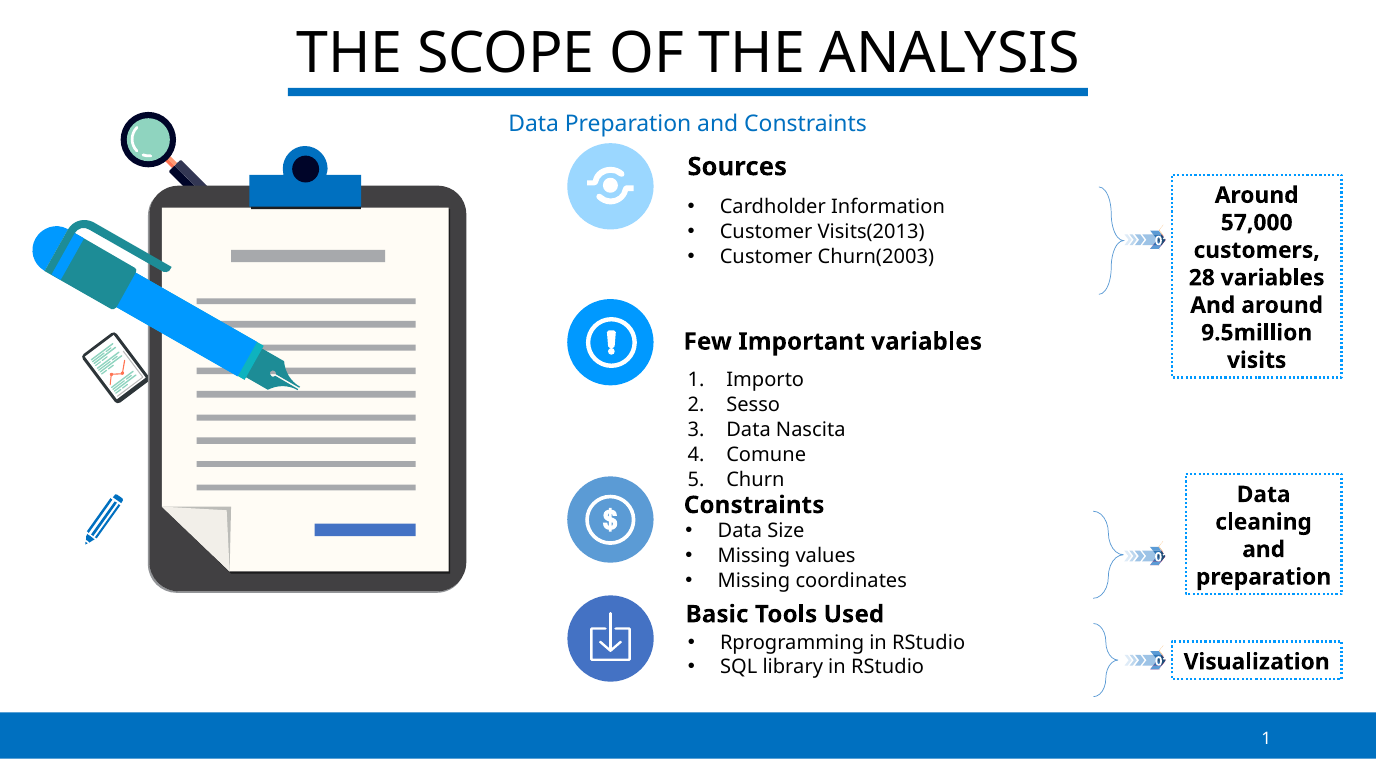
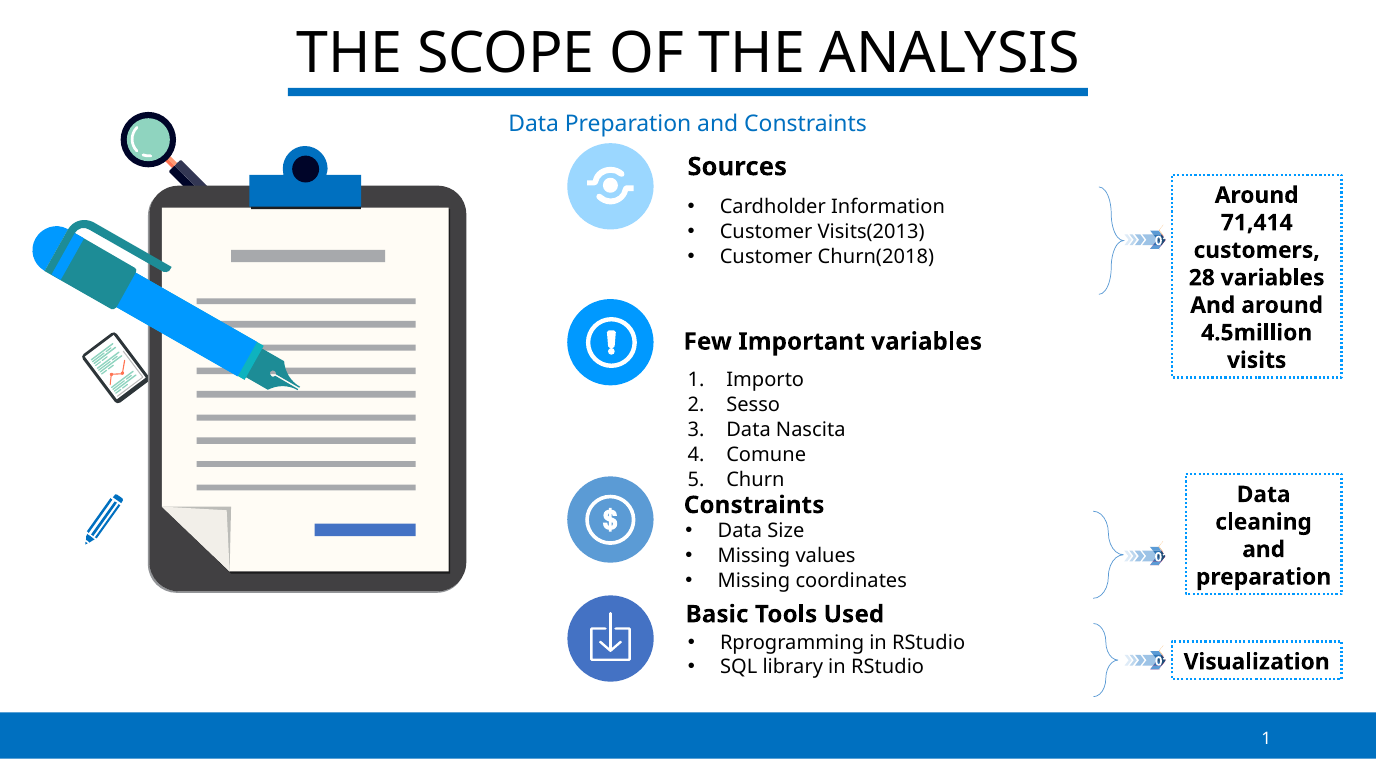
57,000: 57,000 -> 71,414 (1257, 223)
Churn(2003: Churn(2003 -> Churn(2018 (876, 257)
9.5million: 9.5million -> 4.5million (1257, 333)
